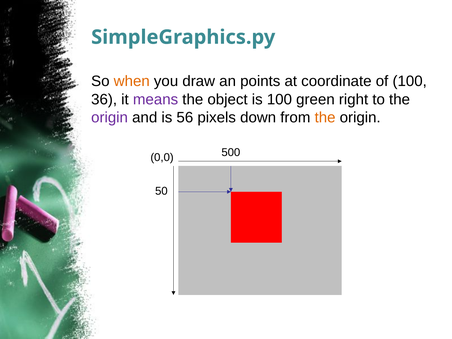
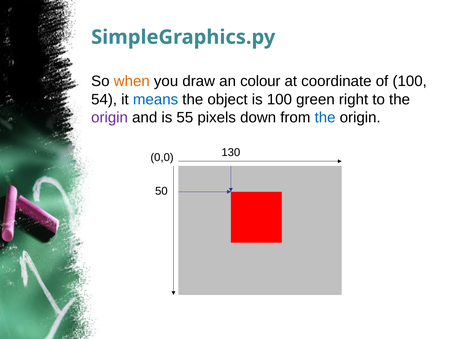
points: points -> colour (260, 81)
36: 36 -> 54 (104, 99)
means colour: purple -> blue (156, 99)
56: 56 -> 55 (185, 117)
the colour: orange -> blue (325, 117)
500: 500 -> 130 (231, 152)
